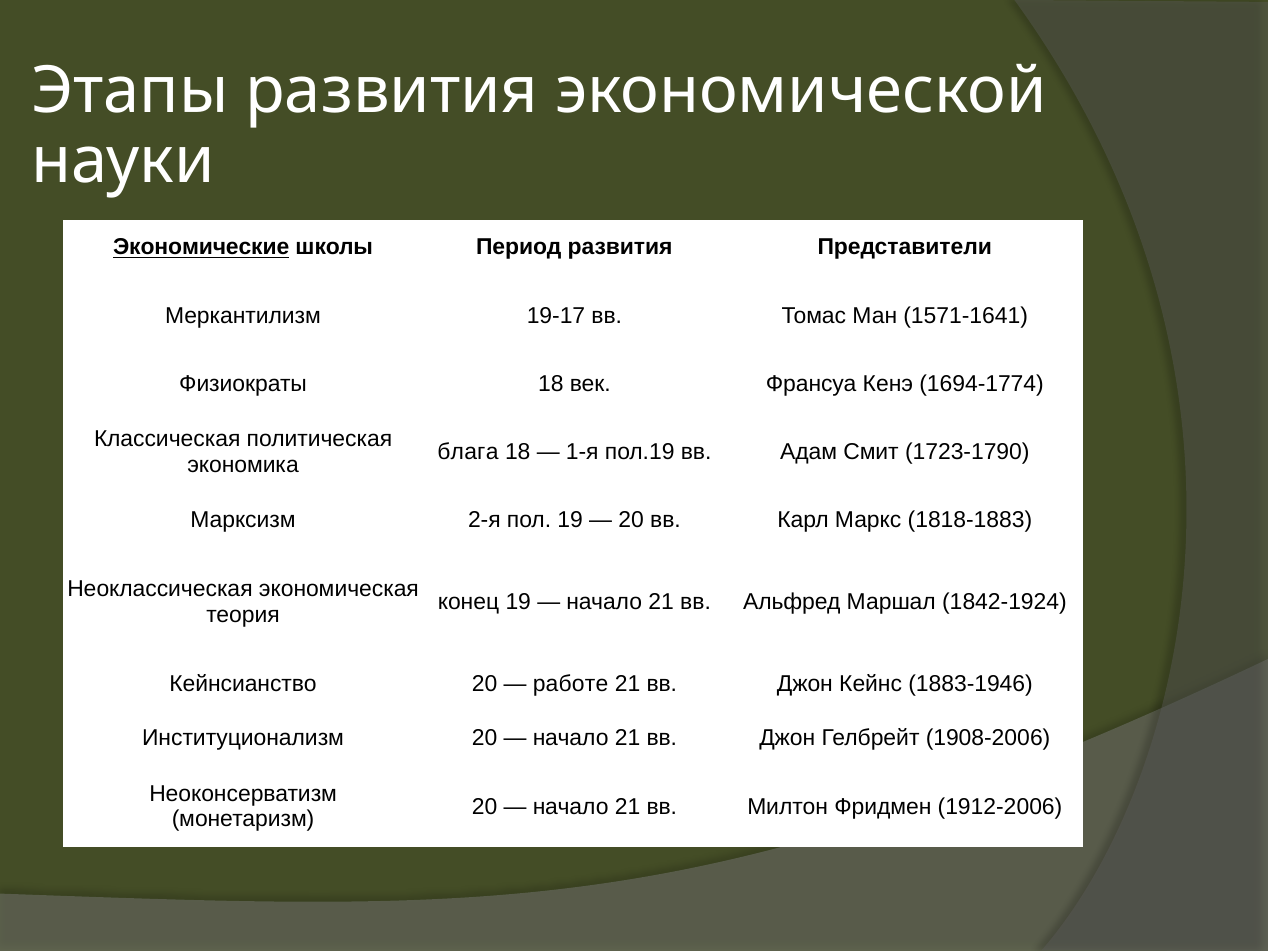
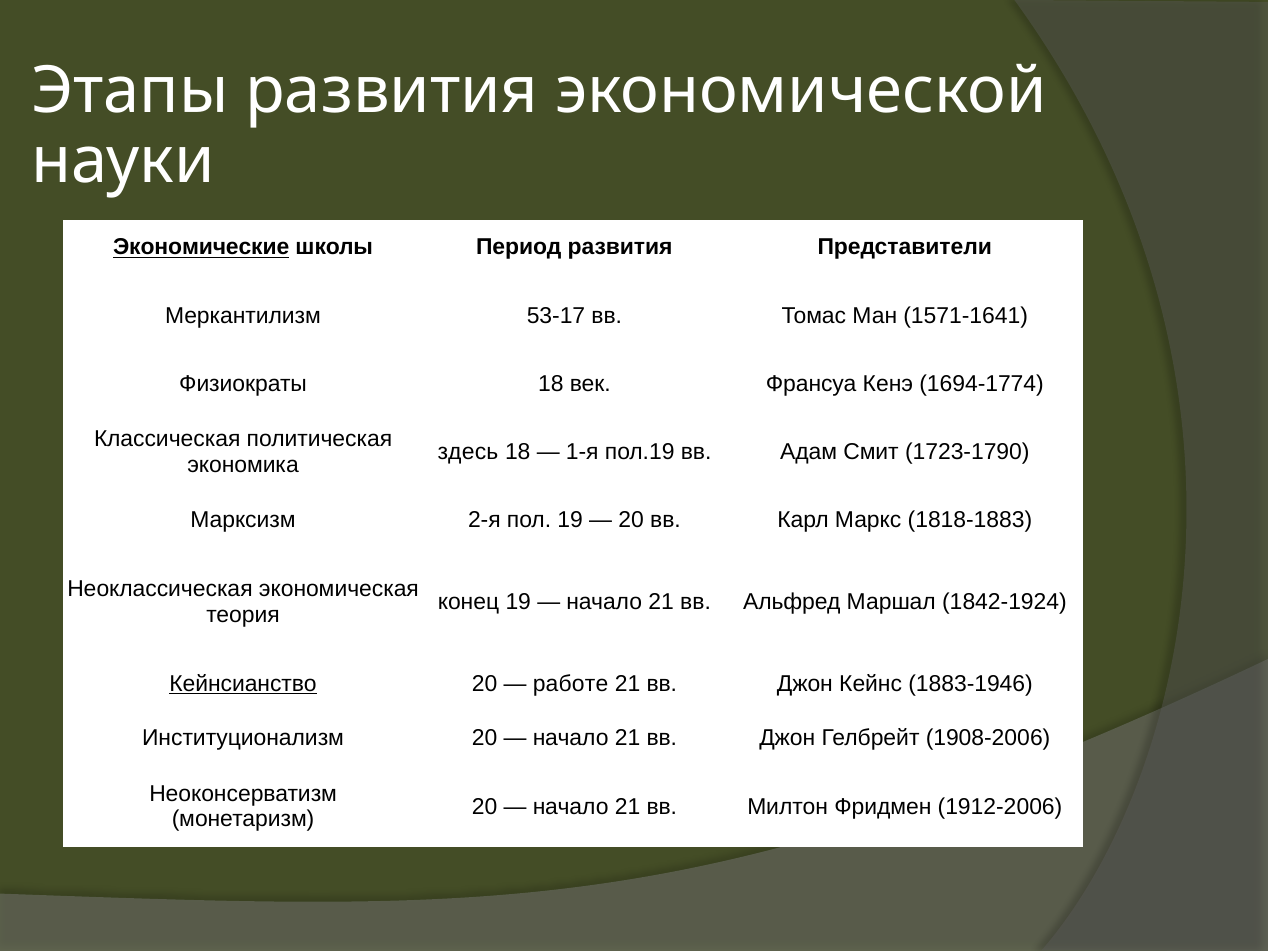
19-17: 19-17 -> 53-17 (556, 316)
блага: блага -> здесь (468, 452)
Кейнсианство underline: none -> present (243, 684)
